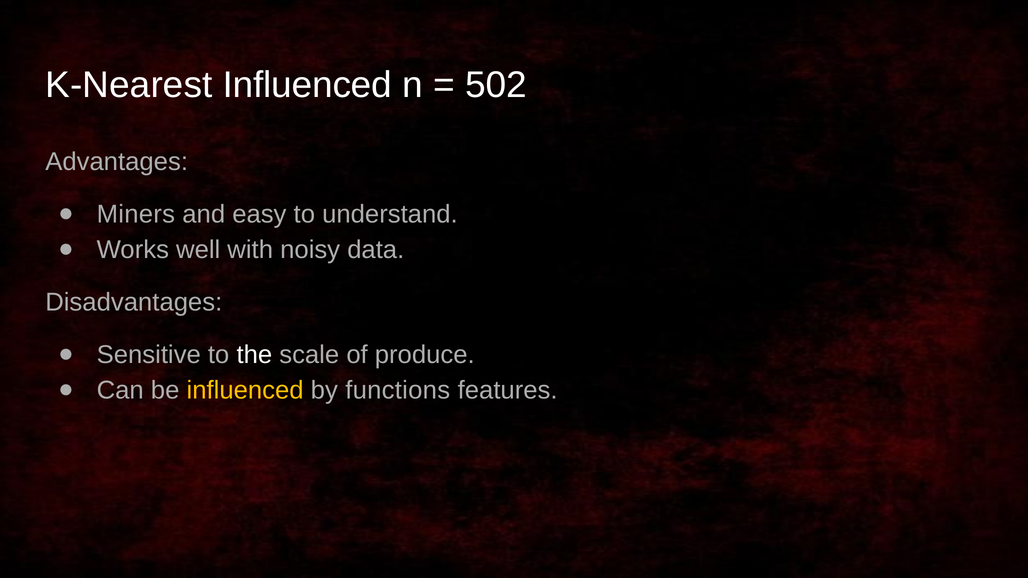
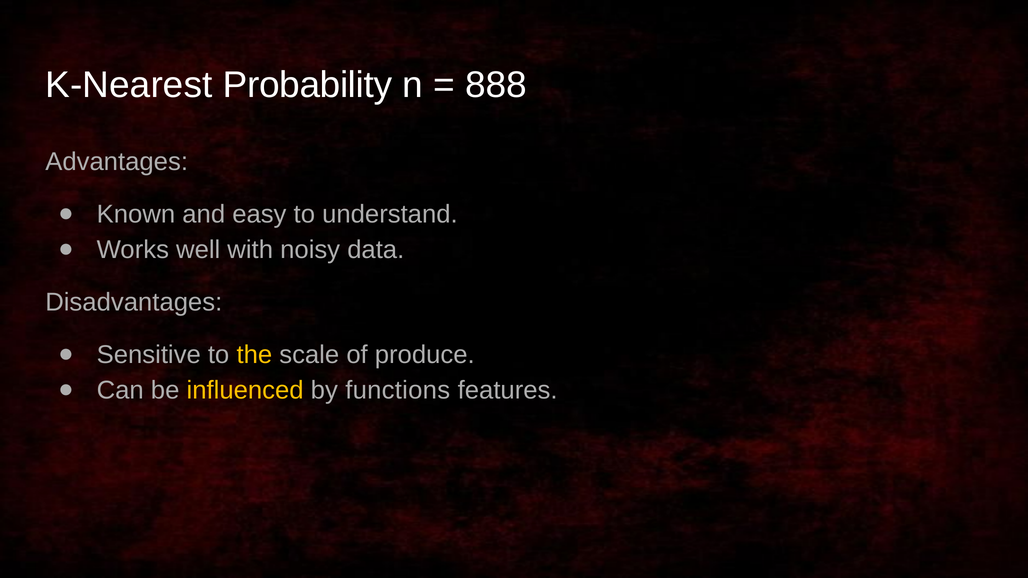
K-Nearest Influenced: Influenced -> Probability (307, 85)
502: 502 -> 888 (496, 85)
Miners: Miners -> Known (136, 214)
the colour: white -> yellow (254, 355)
